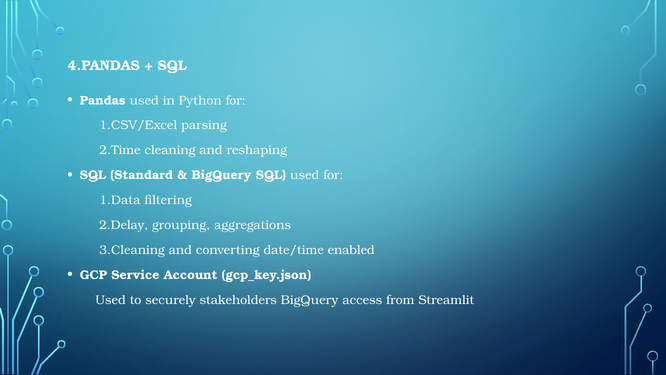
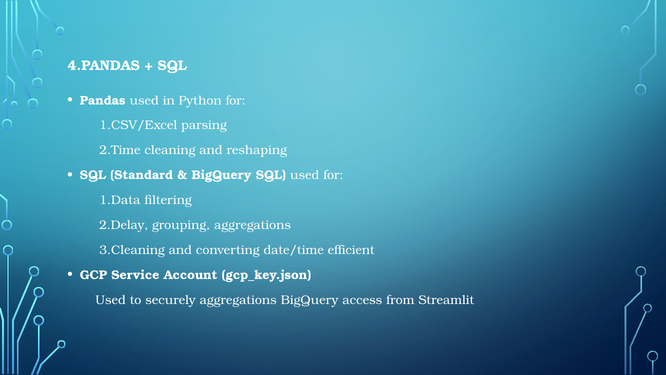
enabled: enabled -> efficient (351, 250)
securely stakeholders: stakeholders -> aggregations (238, 300)
